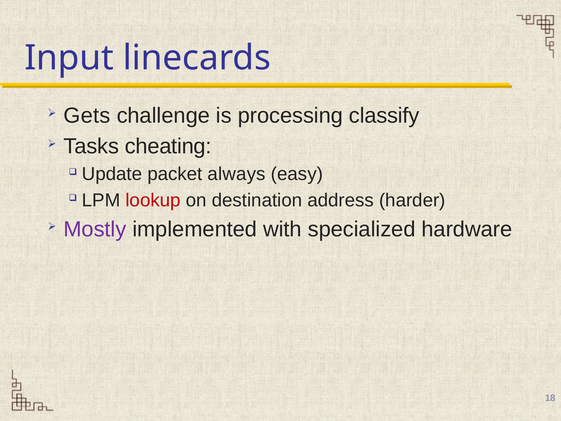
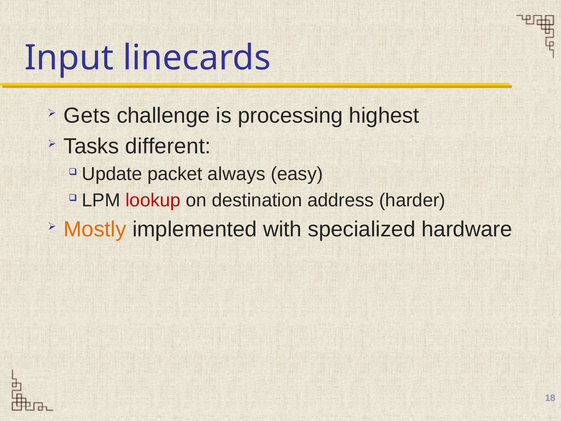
classify: classify -> highest (384, 116)
cheating: cheating -> different (168, 146)
Mostly colour: purple -> orange (95, 229)
